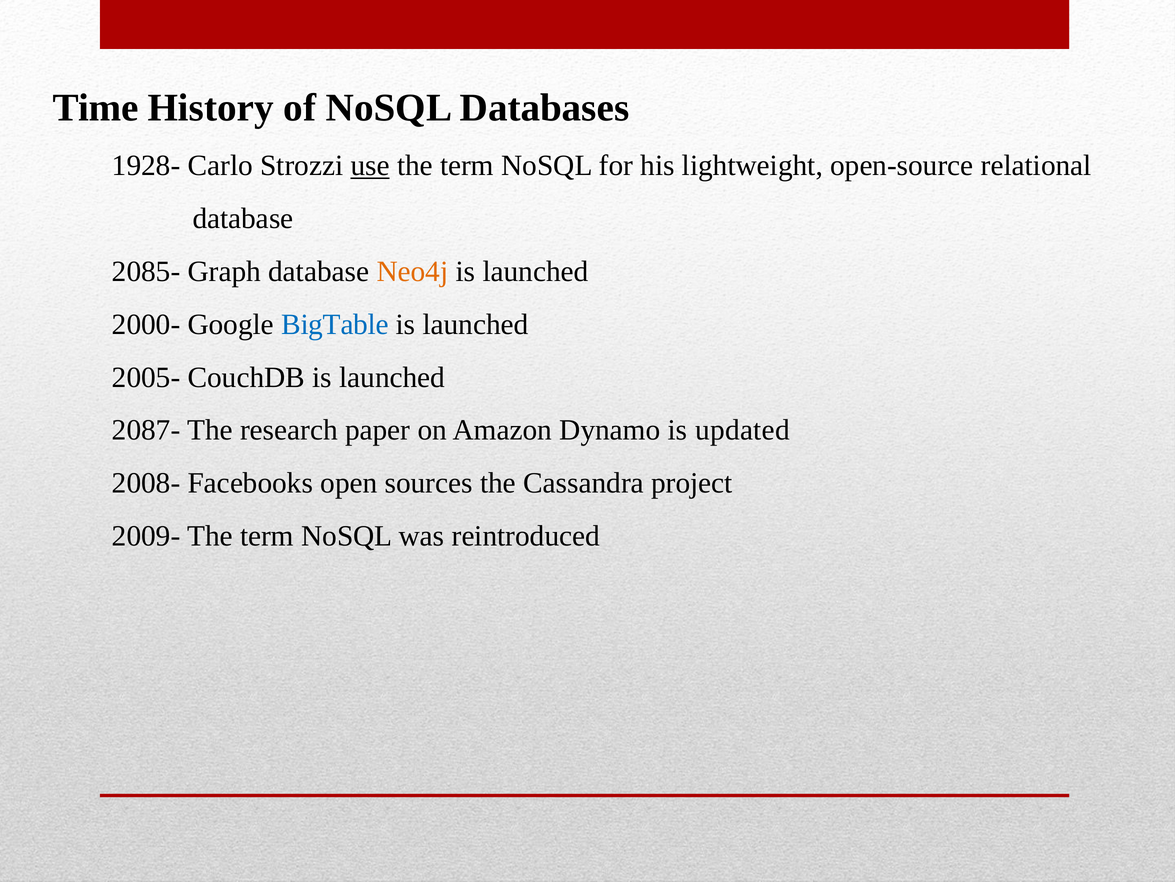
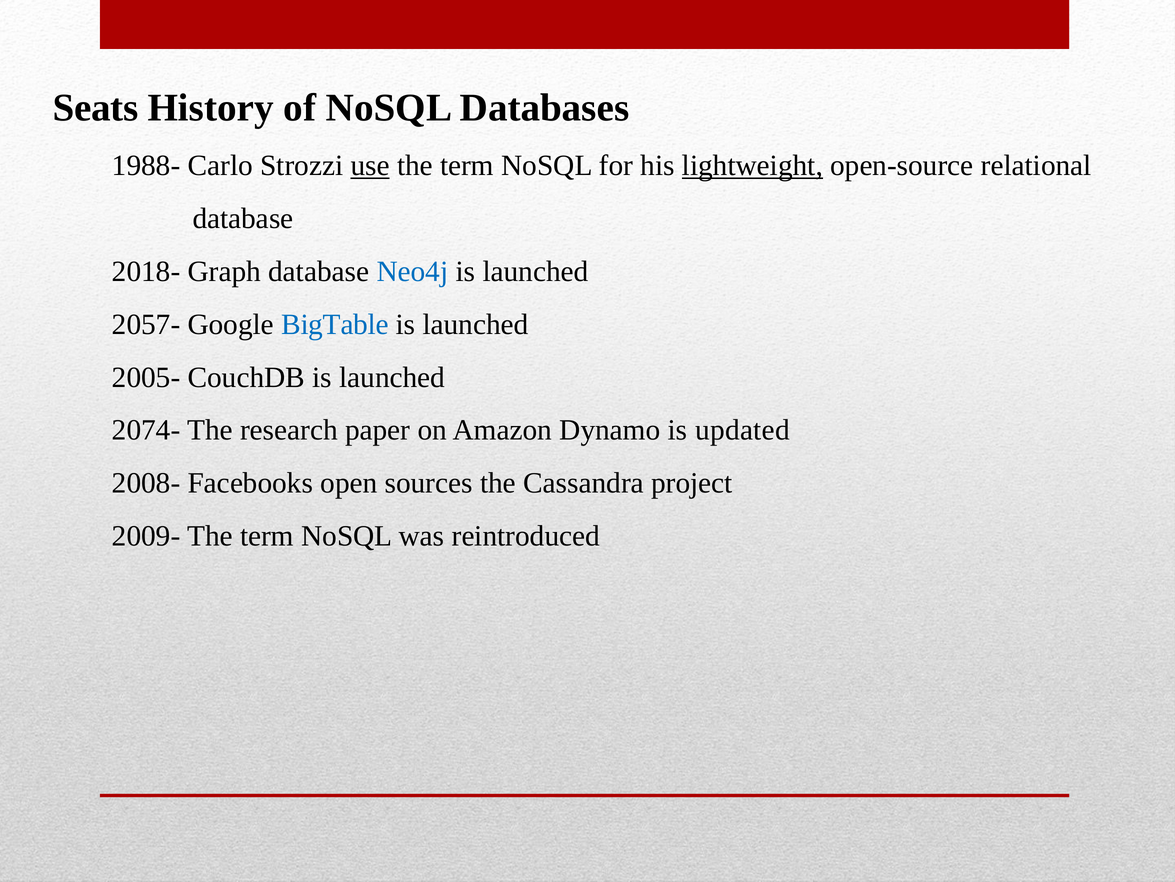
Time: Time -> Seats (96, 107)
1928-: 1928- -> 1988- (146, 166)
lightweight underline: none -> present (752, 166)
2085-: 2085- -> 2018- (146, 271)
Neo4j colour: orange -> blue (412, 271)
2000-: 2000- -> 2057- (146, 324)
2087-: 2087- -> 2074- (146, 430)
